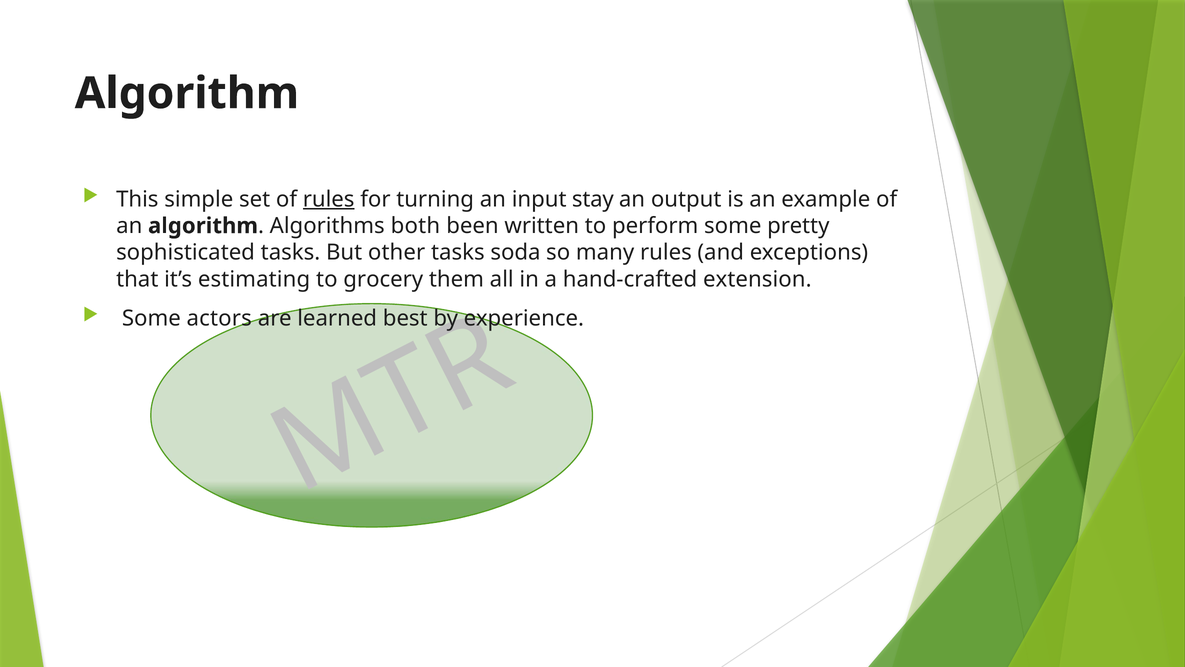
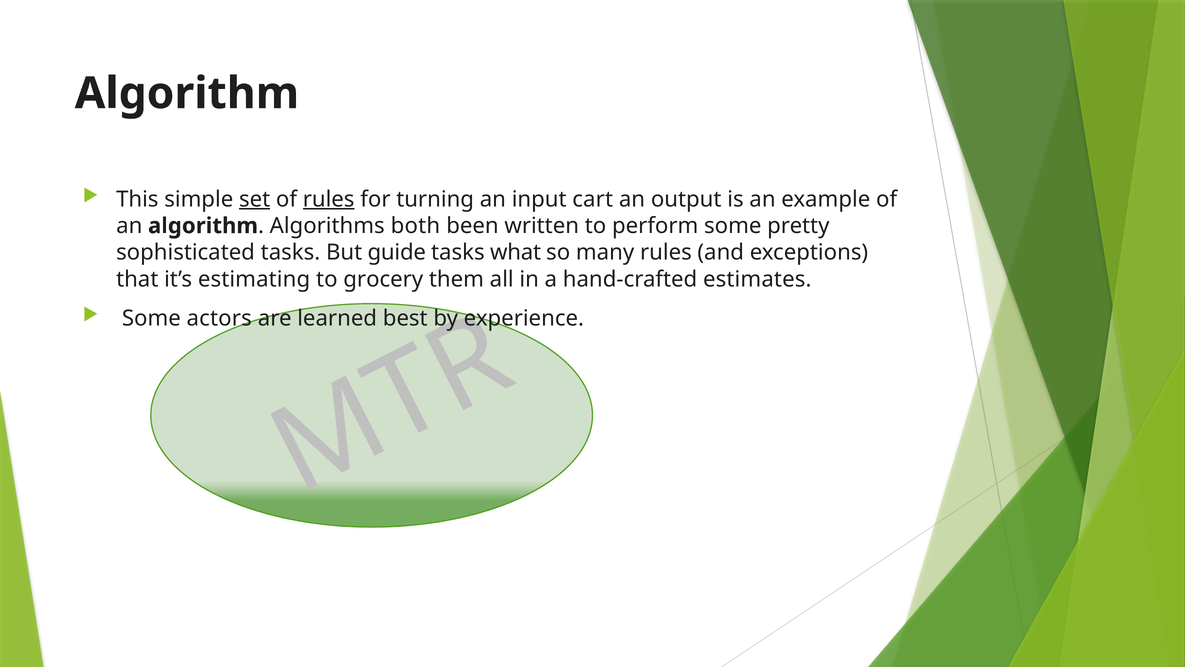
set underline: none -> present (255, 199)
stay: stay -> cart (593, 199)
other: other -> guide (397, 252)
soda: soda -> what (516, 252)
extension: extension -> estimates (757, 279)
